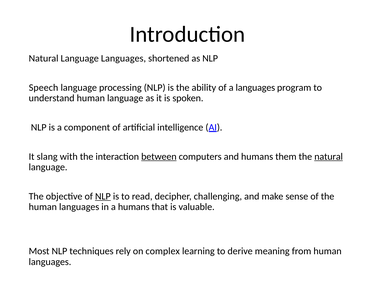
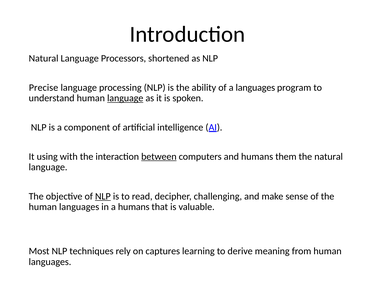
Language Languages: Languages -> Processors (124, 59)
Speech: Speech -> Precise (44, 88)
language underline: none -> present (125, 98)
slang: slang -> using (47, 157)
natural underline: present -> none (329, 157)
complex: complex -> captures (163, 251)
